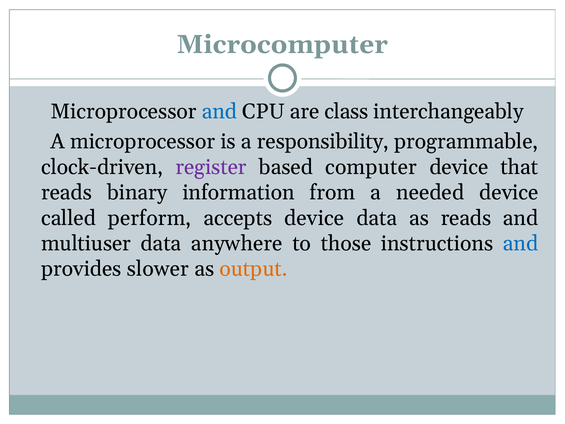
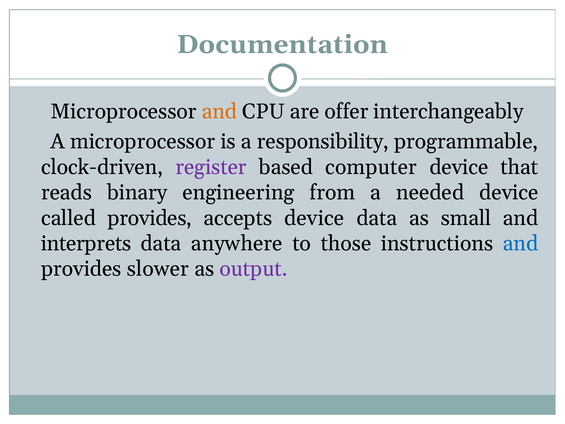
Microcomputer: Microcomputer -> Documentation (282, 44)
and colour: blue -> orange (219, 111)
class: class -> offer (346, 111)
information: information -> engineering (238, 192)
called perform: perform -> provides (150, 218)
as reads: reads -> small (466, 218)
multiuser: multiuser -> interprets (86, 243)
output colour: orange -> purple (253, 269)
